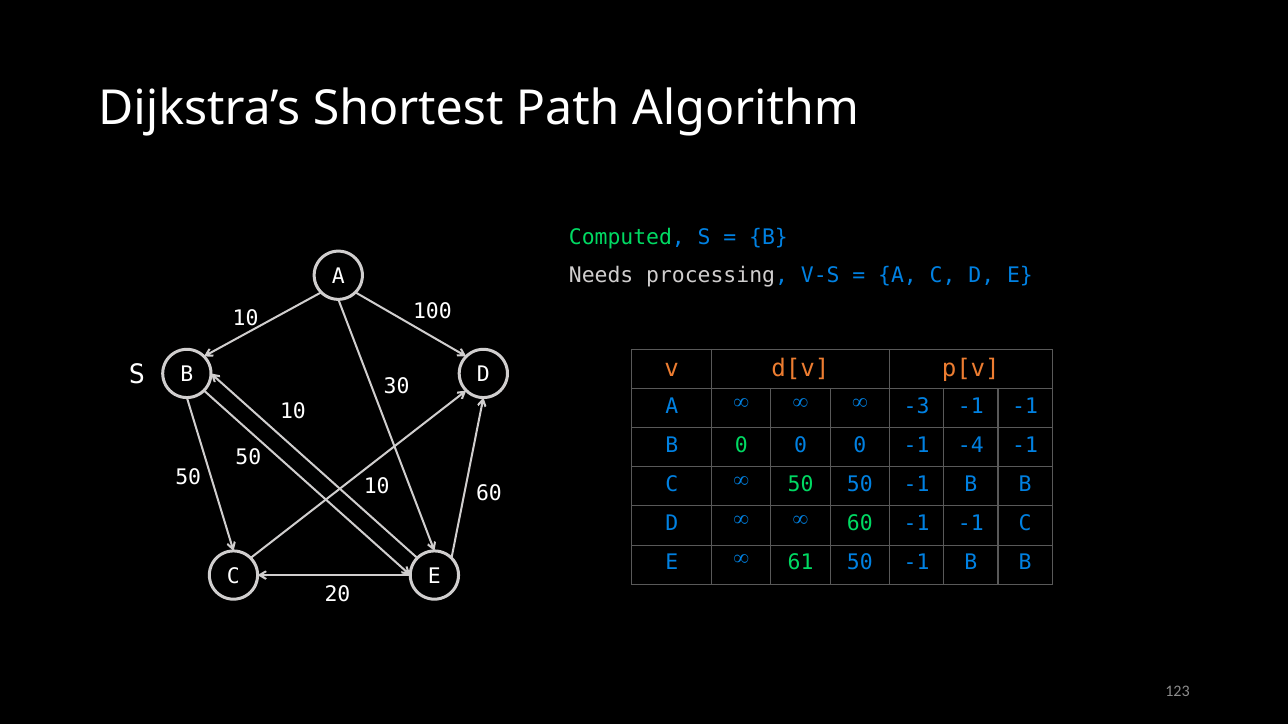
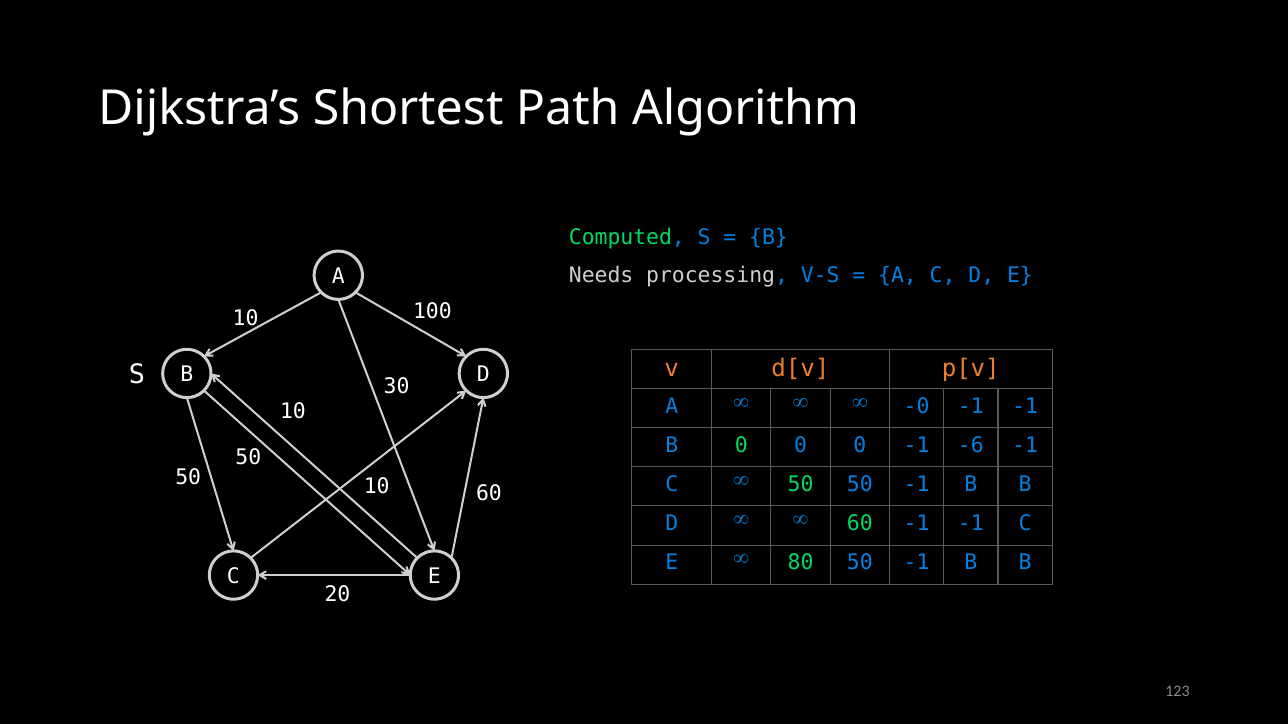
-3: -3 -> -0 (917, 406)
-4: -4 -> -6 (971, 445)
61: 61 -> 80 (801, 563)
